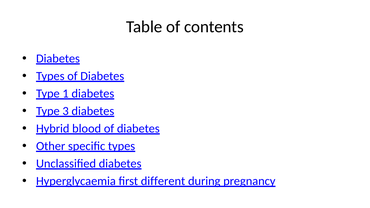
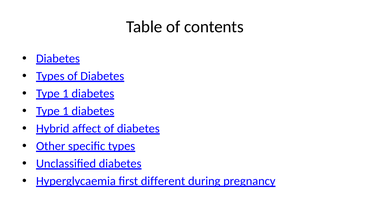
3: 3 -> 1 (66, 111)
blood: blood -> affect (87, 129)
